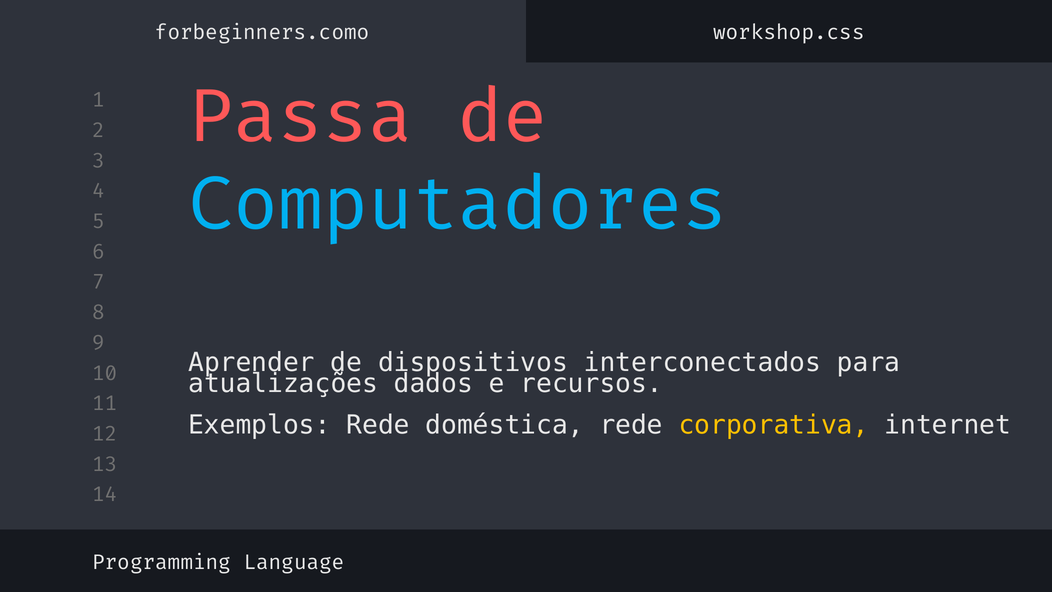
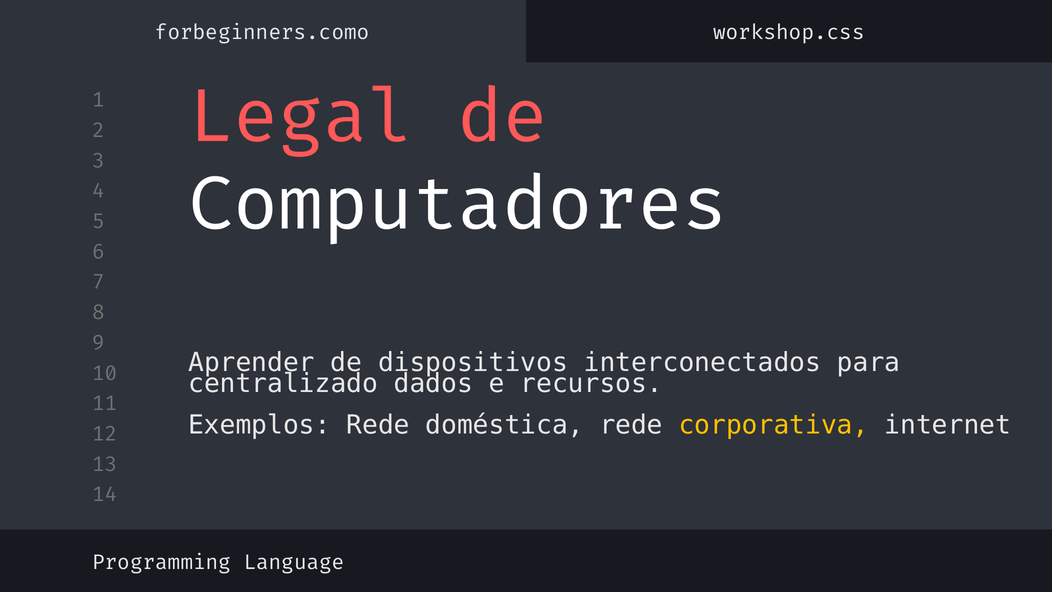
Passa: Passa -> Legal (301, 117)
Computadores colour: light blue -> white (458, 205)
atualizações: atualizações -> centralizado (283, 383)
